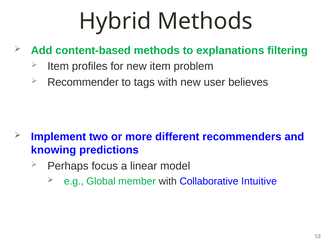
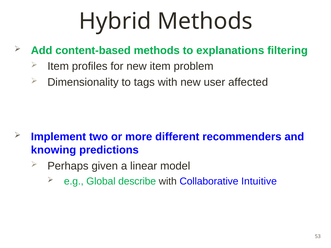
Recommender: Recommender -> Dimensionality (83, 82)
believes: believes -> affected (248, 82)
focus: focus -> given (105, 166)
member: member -> describe (137, 182)
